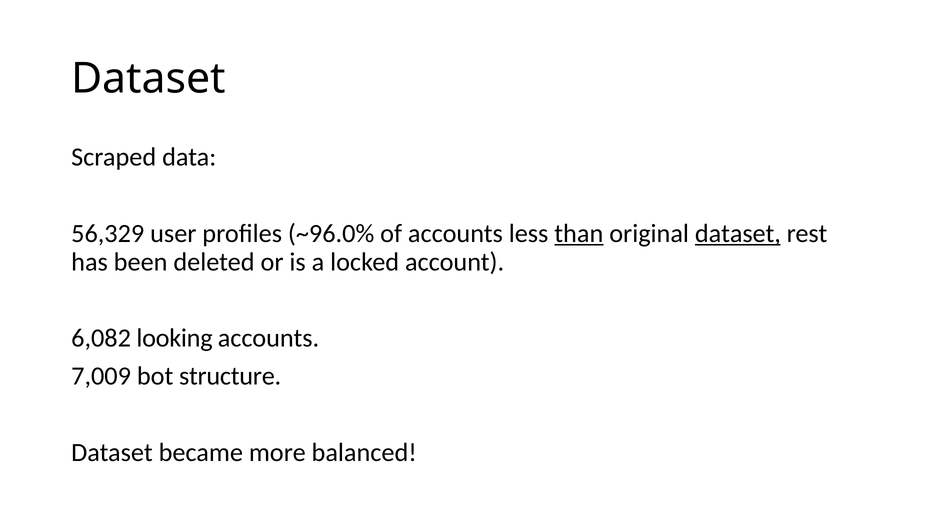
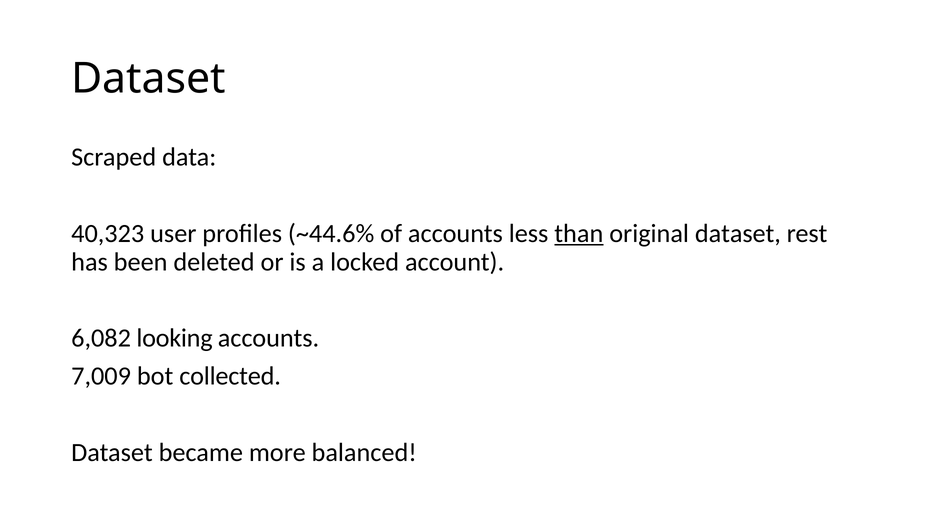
56,329: 56,329 -> 40,323 (108, 234)
~96.0%: ~96.0% -> ~44.6% (331, 234)
dataset underline: present -> none (738, 234)
structure: structure -> collected (230, 376)
